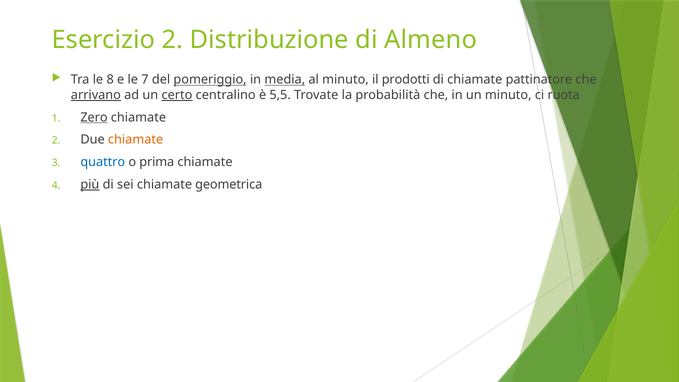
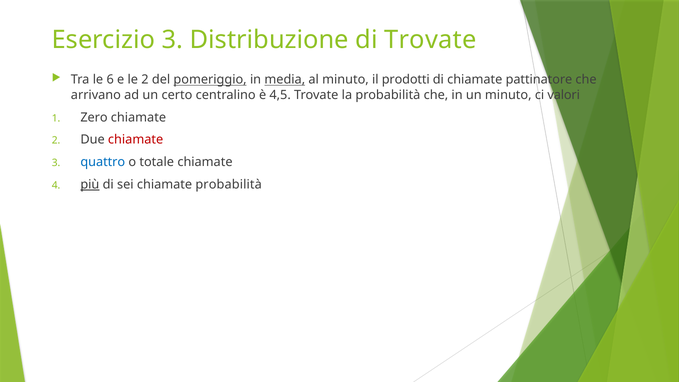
Esercizio 2: 2 -> 3 (172, 40)
di Almeno: Almeno -> Trovate (430, 40)
8: 8 -> 6 (110, 80)
le 7: 7 -> 2 (145, 80)
arrivano underline: present -> none (96, 95)
certo underline: present -> none (177, 95)
5,5: 5,5 -> 4,5 (280, 95)
ruota: ruota -> valori (564, 95)
Zero underline: present -> none (94, 117)
chiamate colour: orange -> red (136, 140)
prima: prima -> totale (157, 162)
chiamate geometrica: geometrica -> probabilità (229, 184)
